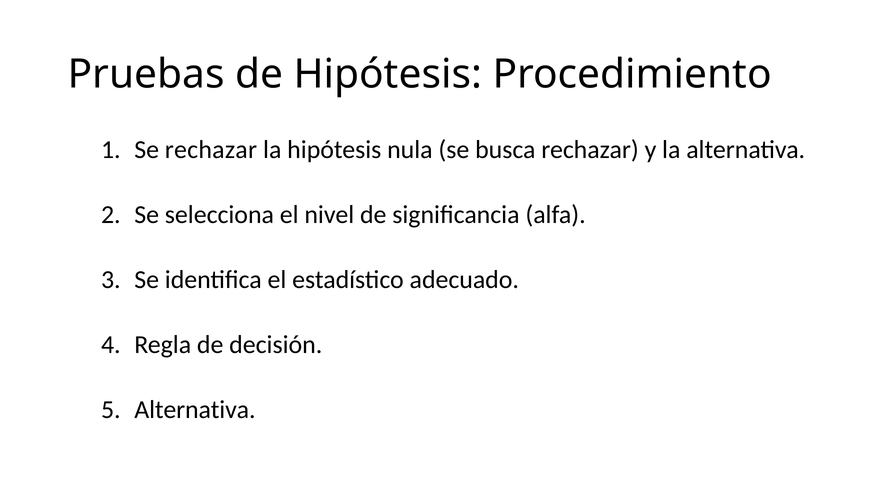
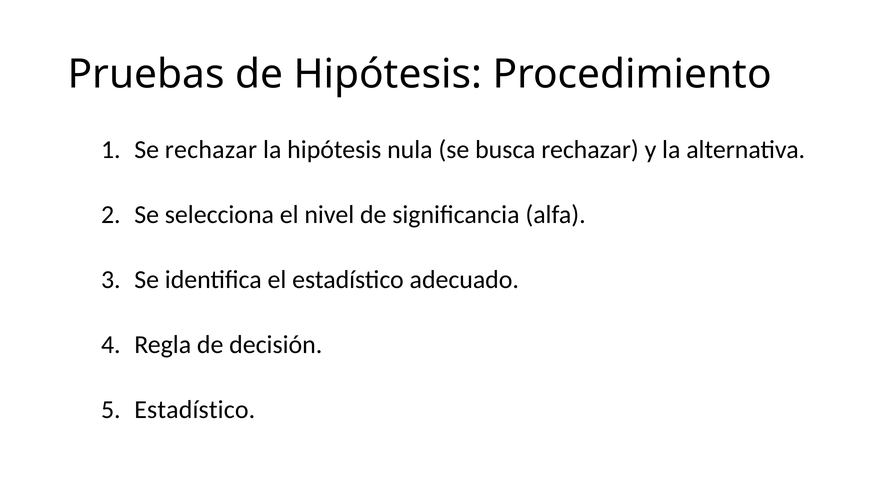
Alternativa: Alternativa -> Estadístico (195, 410)
